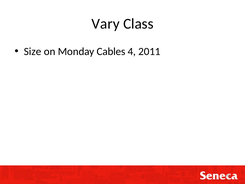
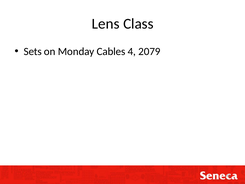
Vary: Vary -> Lens (106, 24)
Size: Size -> Sets (33, 51)
2011: 2011 -> 2079 (149, 51)
